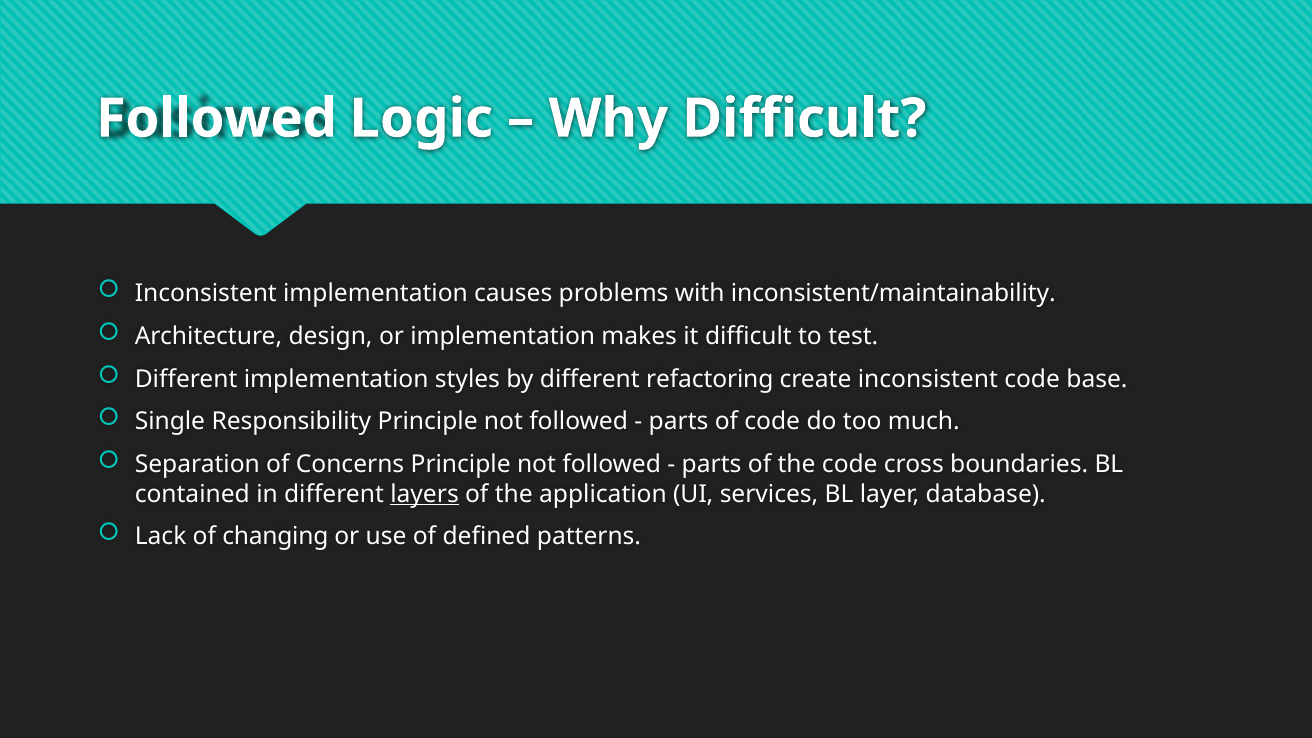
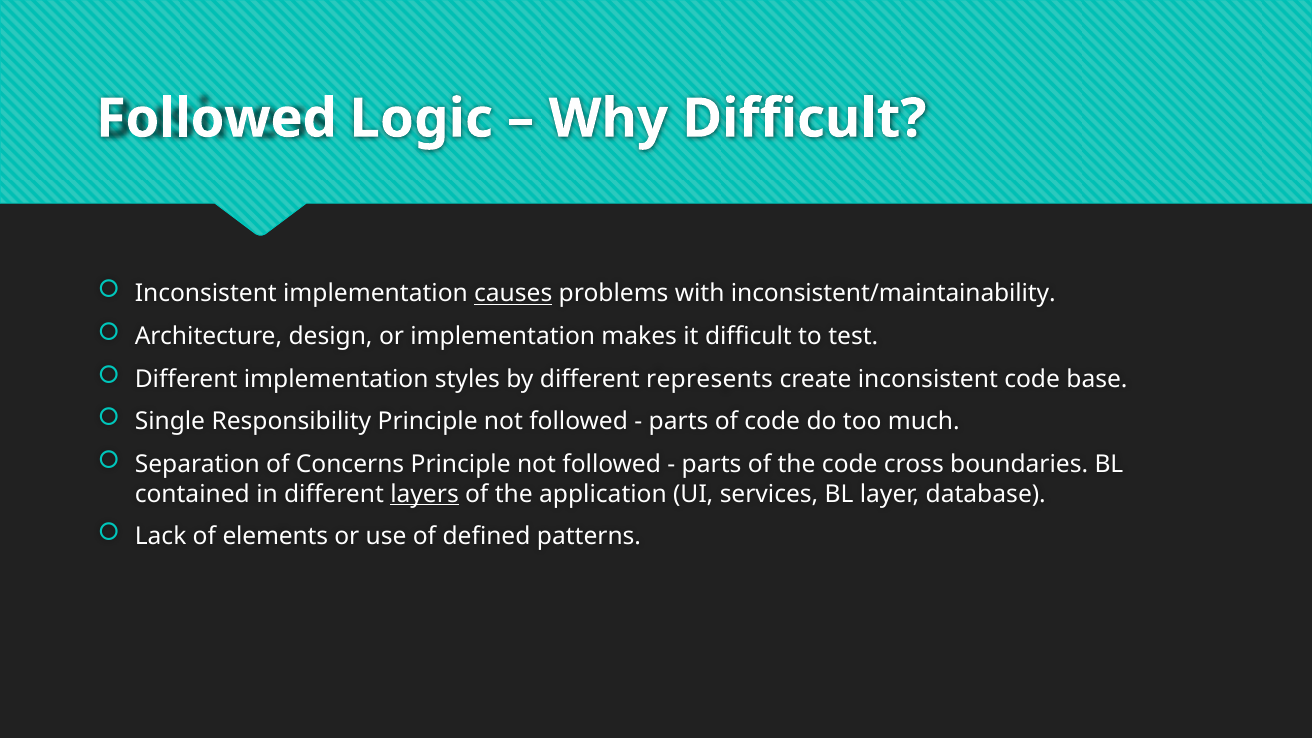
causes underline: none -> present (513, 294)
refactoring: refactoring -> represents (710, 379)
changing: changing -> elements (275, 537)
